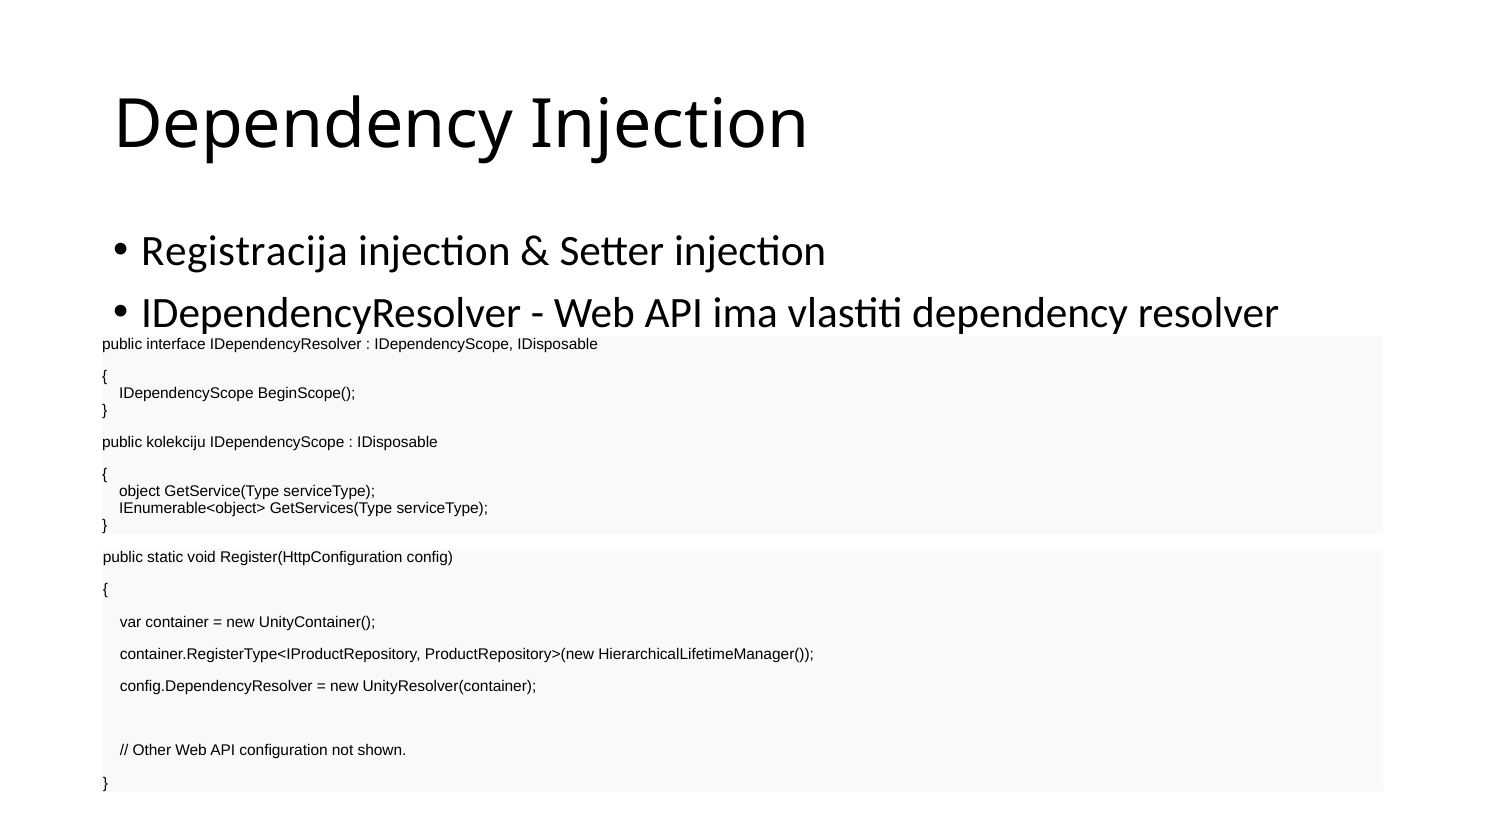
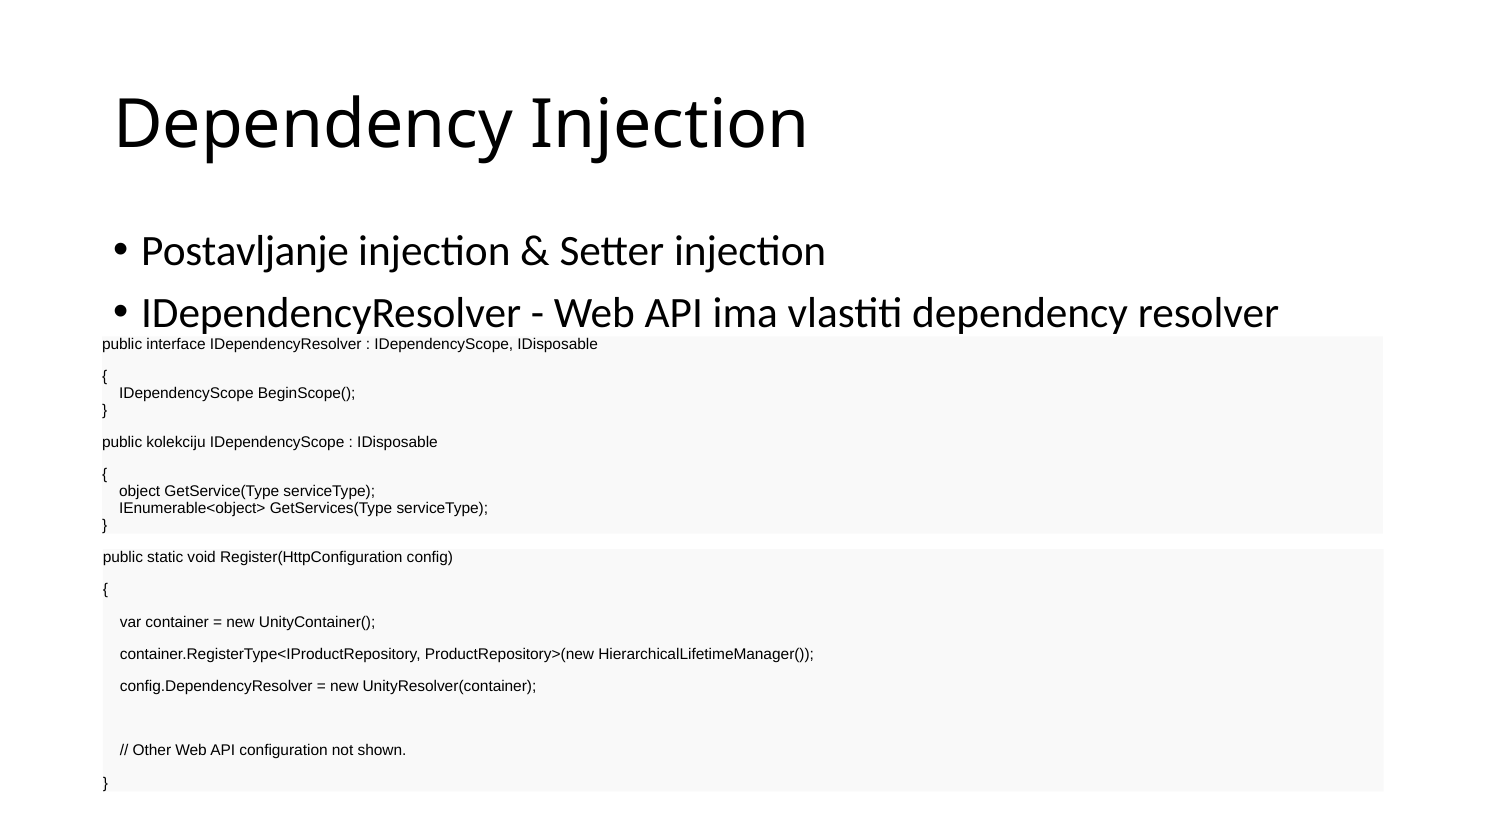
Registracija: Registracija -> Postavljanje (245, 251)
